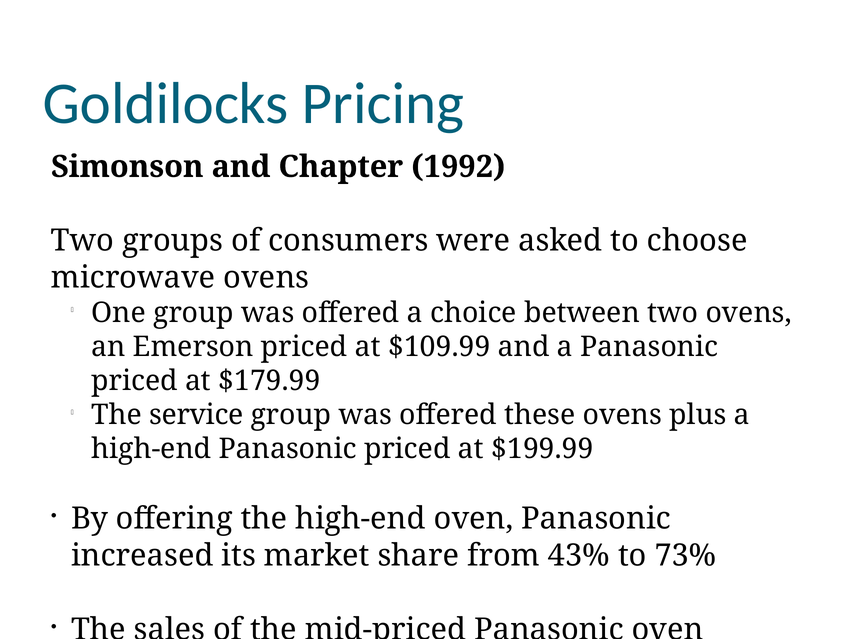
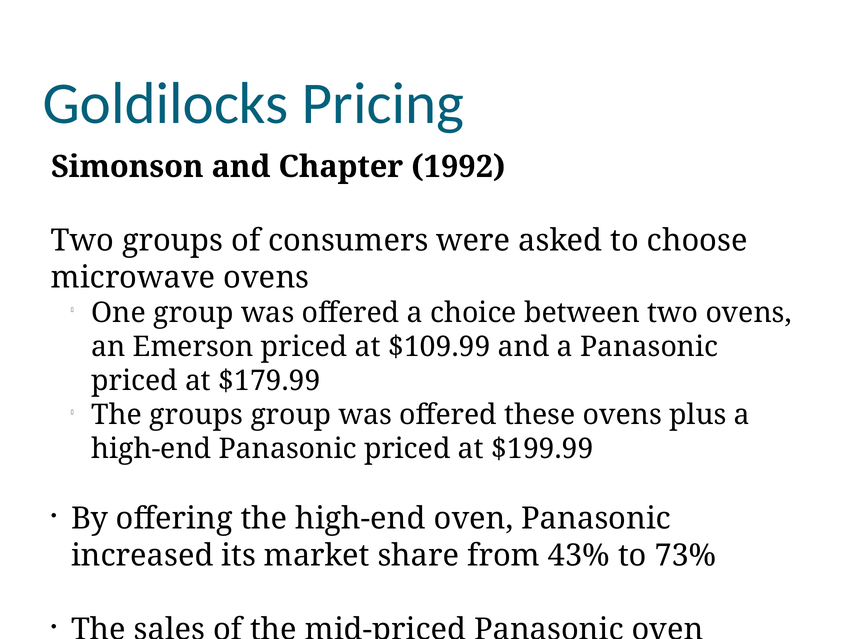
The service: service -> groups (196, 415)
